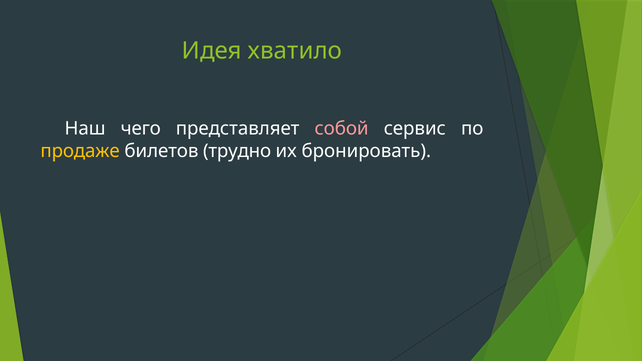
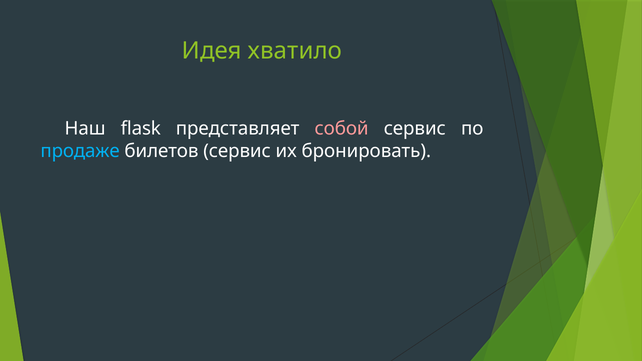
чего: чего -> flask (141, 129)
продаже colour: yellow -> light blue (80, 151)
билетов трудно: трудно -> сервис (237, 151)
